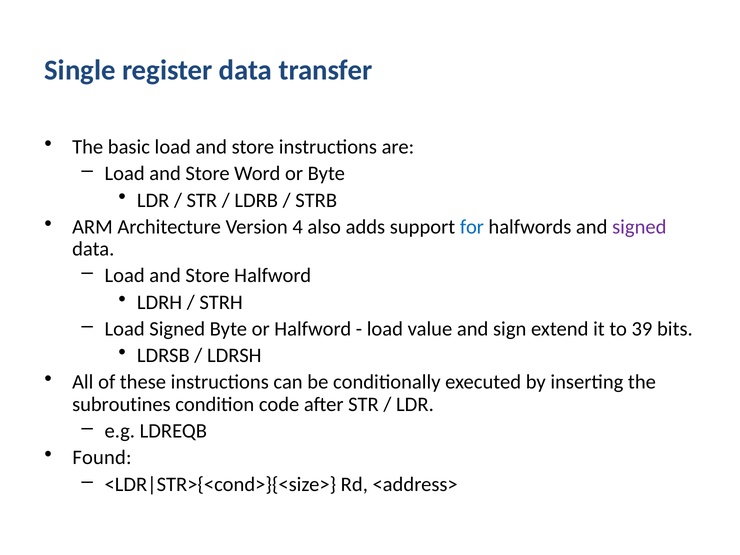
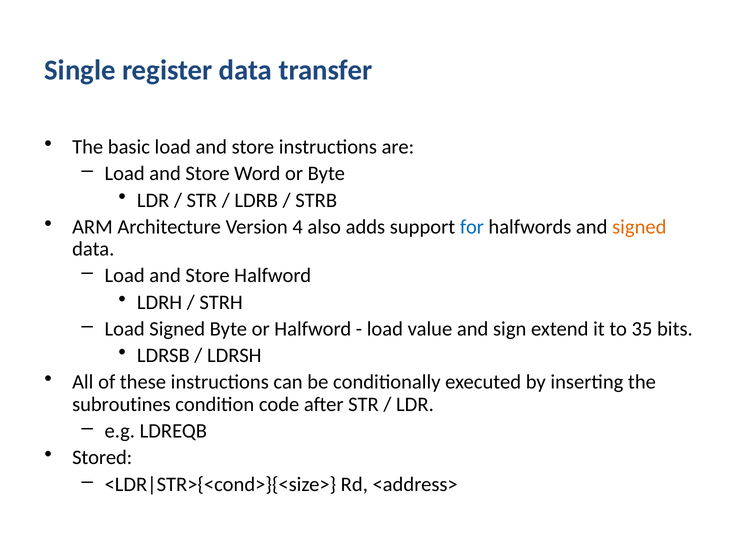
signed colour: purple -> orange (639, 227)
39: 39 -> 35 (642, 329)
Found: Found -> Stored (102, 458)
